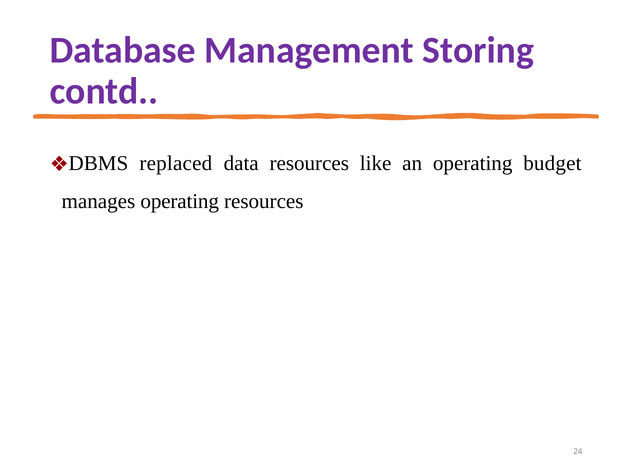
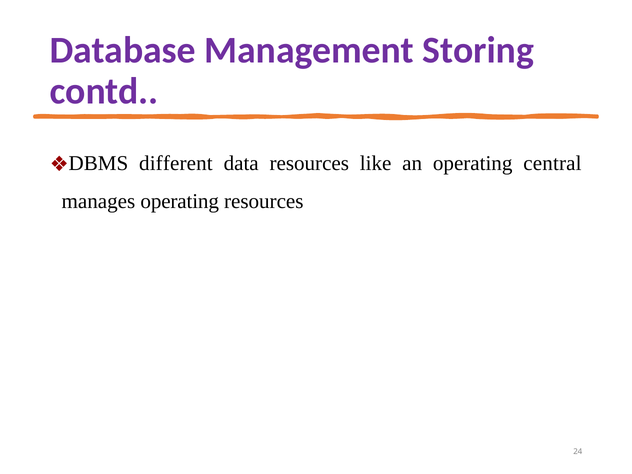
replaced: replaced -> different (176, 163)
budget: budget -> central (552, 163)
